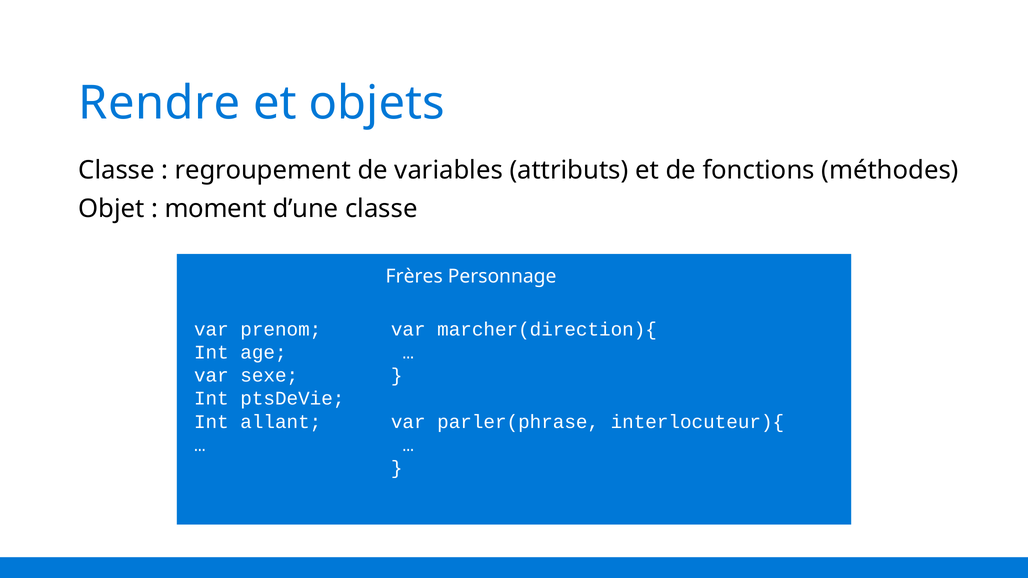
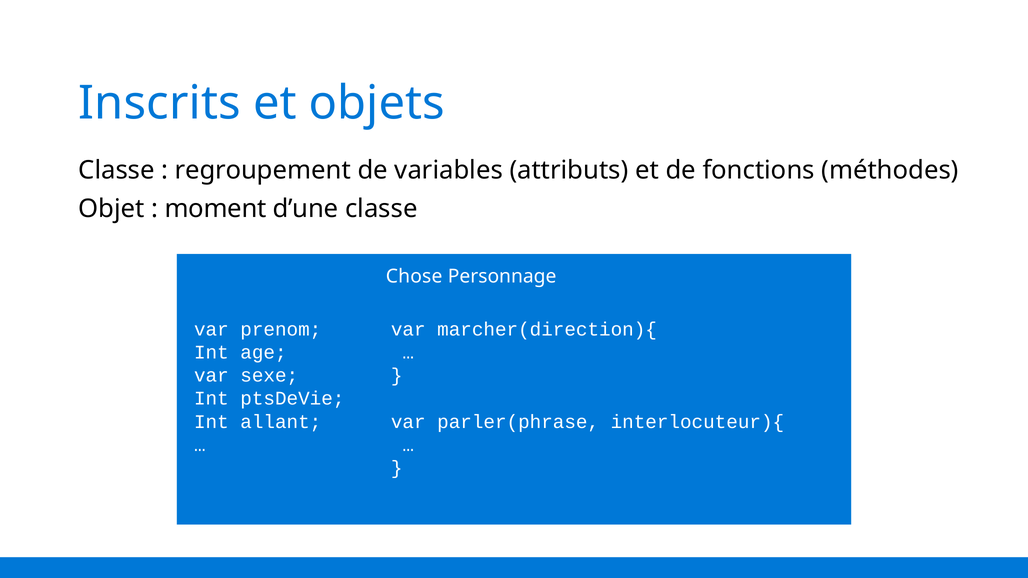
Rendre: Rendre -> Inscrits (160, 103)
Frères: Frères -> Chose (414, 277)
